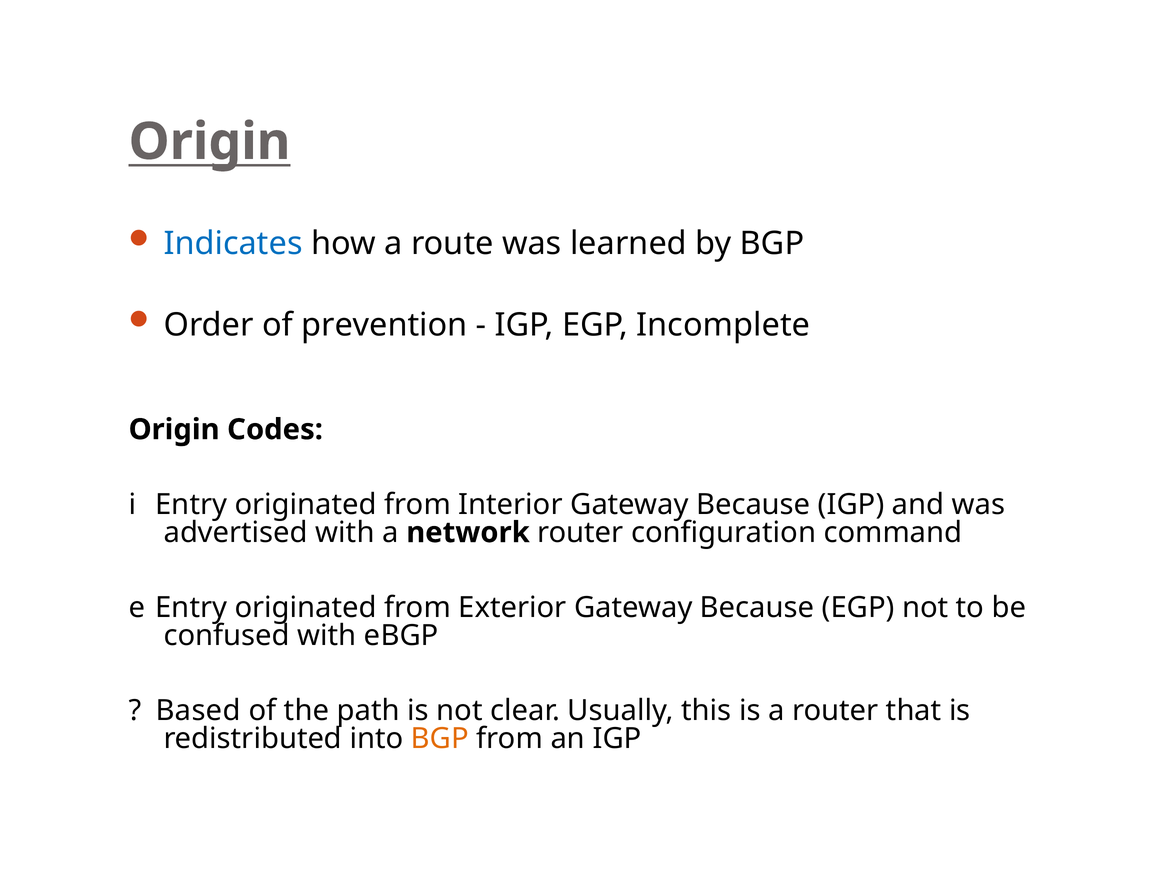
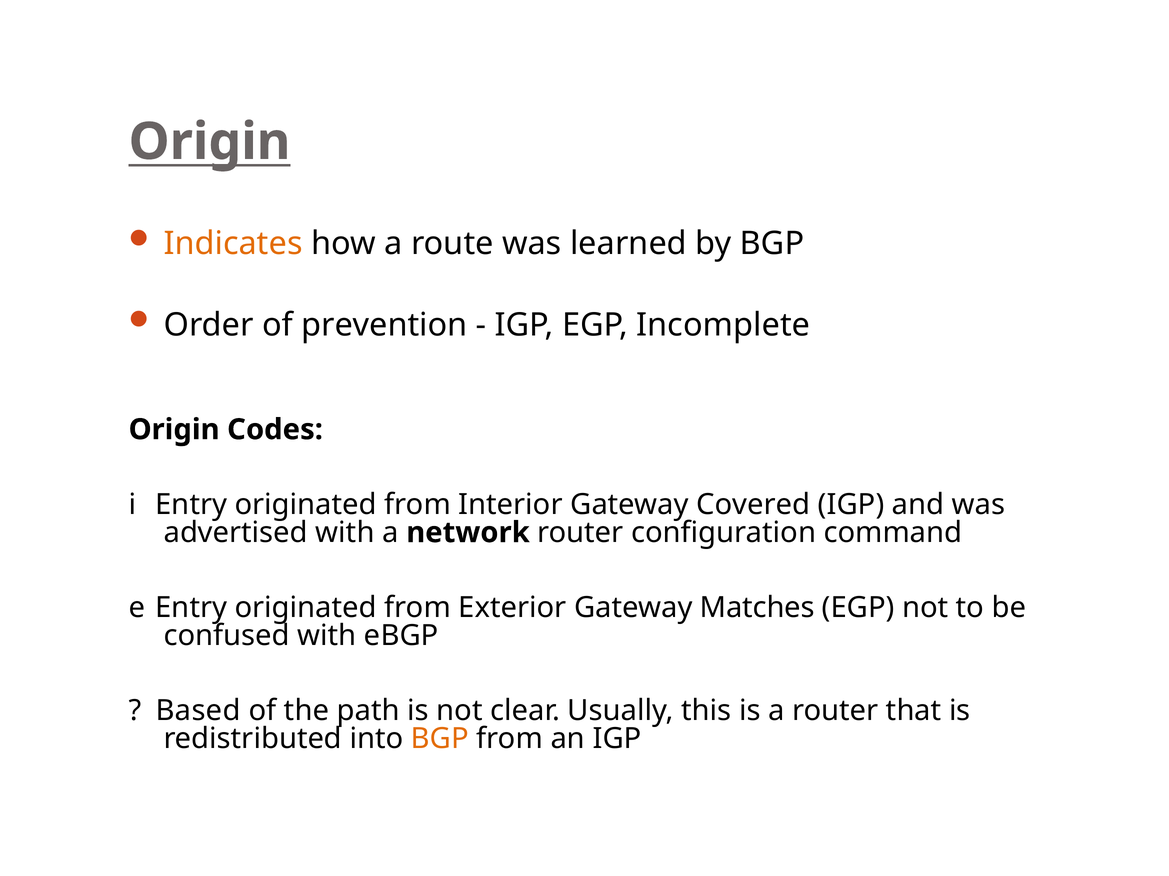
Indicates colour: blue -> orange (233, 244)
Interior Gateway Because: Because -> Covered (753, 505)
Exterior Gateway Because: Because -> Matches (757, 608)
